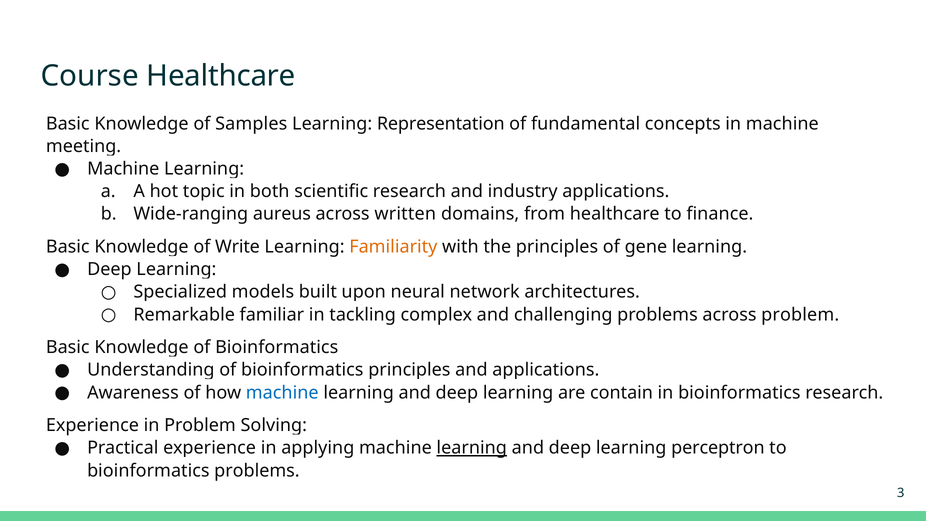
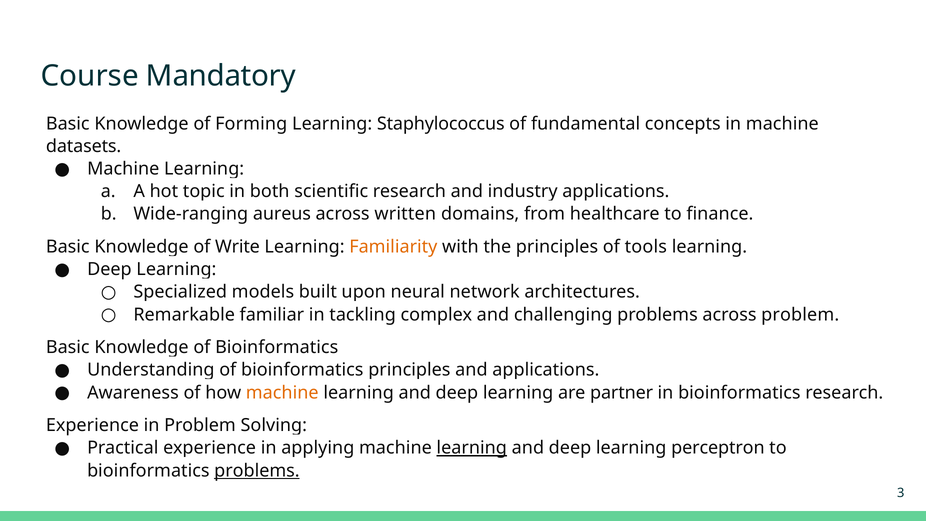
Course Healthcare: Healthcare -> Mandatory (221, 76)
Samples: Samples -> Forming (251, 124)
Representation: Representation -> Staphylococcus (441, 124)
meeting: meeting -> datasets (84, 146)
gene: gene -> tools (646, 247)
machine colour: blue -> orange (282, 392)
contain: contain -> partner (622, 392)
problems underline: none -> present (257, 470)
